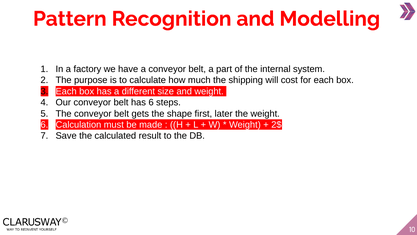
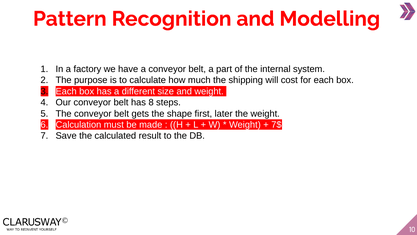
has 6: 6 -> 8 (151, 102)
2$: 2$ -> 7$ (276, 125)
